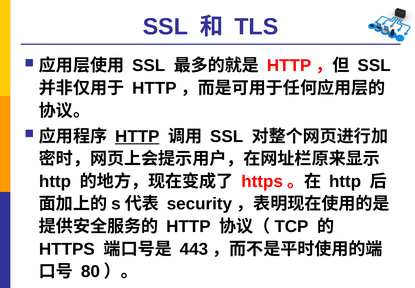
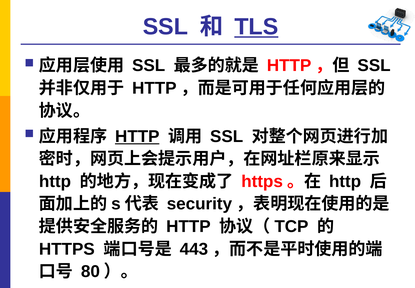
TLS underline: none -> present (256, 27)
